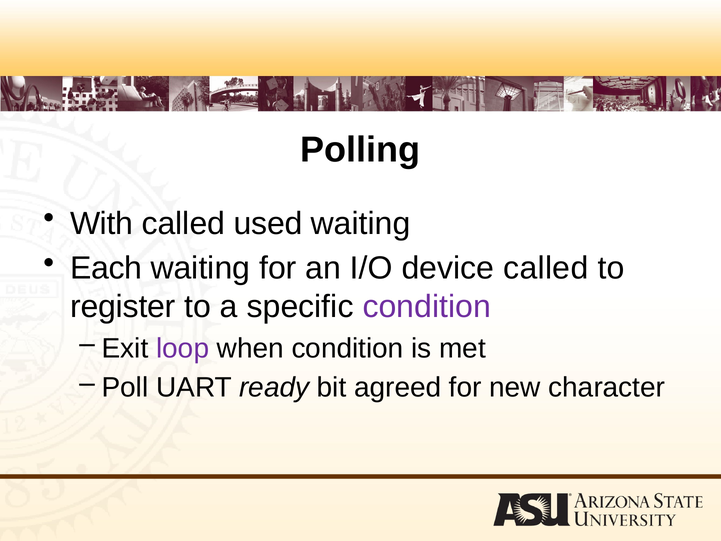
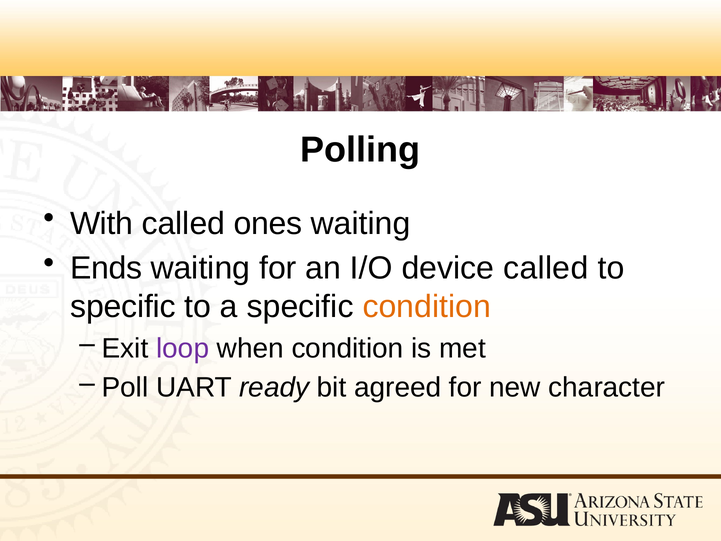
used: used -> ones (268, 223)
Each: Each -> Ends (106, 268)
register: register -> specific (123, 307)
condition colour: purple -> orange (427, 307)
